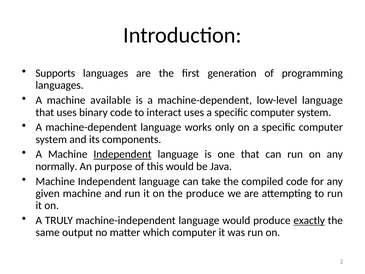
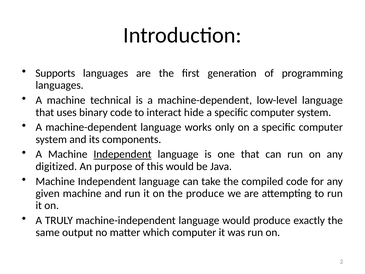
available: available -> technical (111, 100)
interact uses: uses -> hide (194, 112)
normally: normally -> digitized (56, 166)
exactly underline: present -> none (309, 220)
